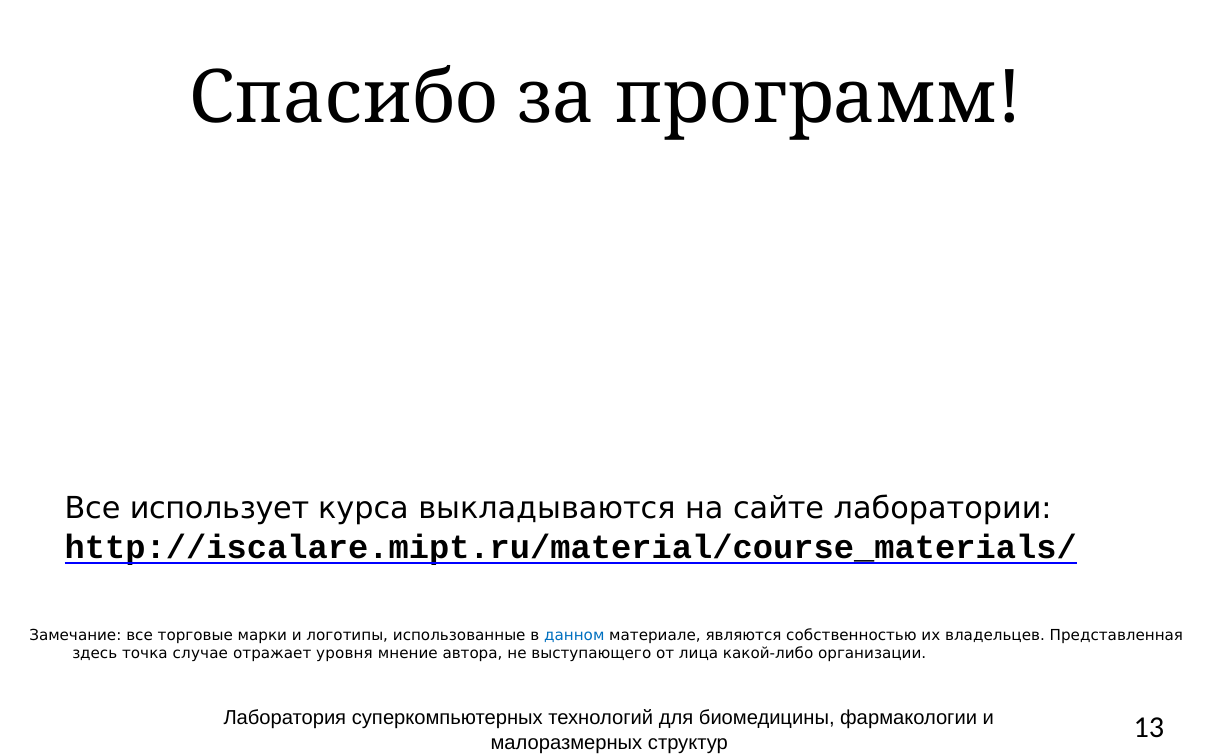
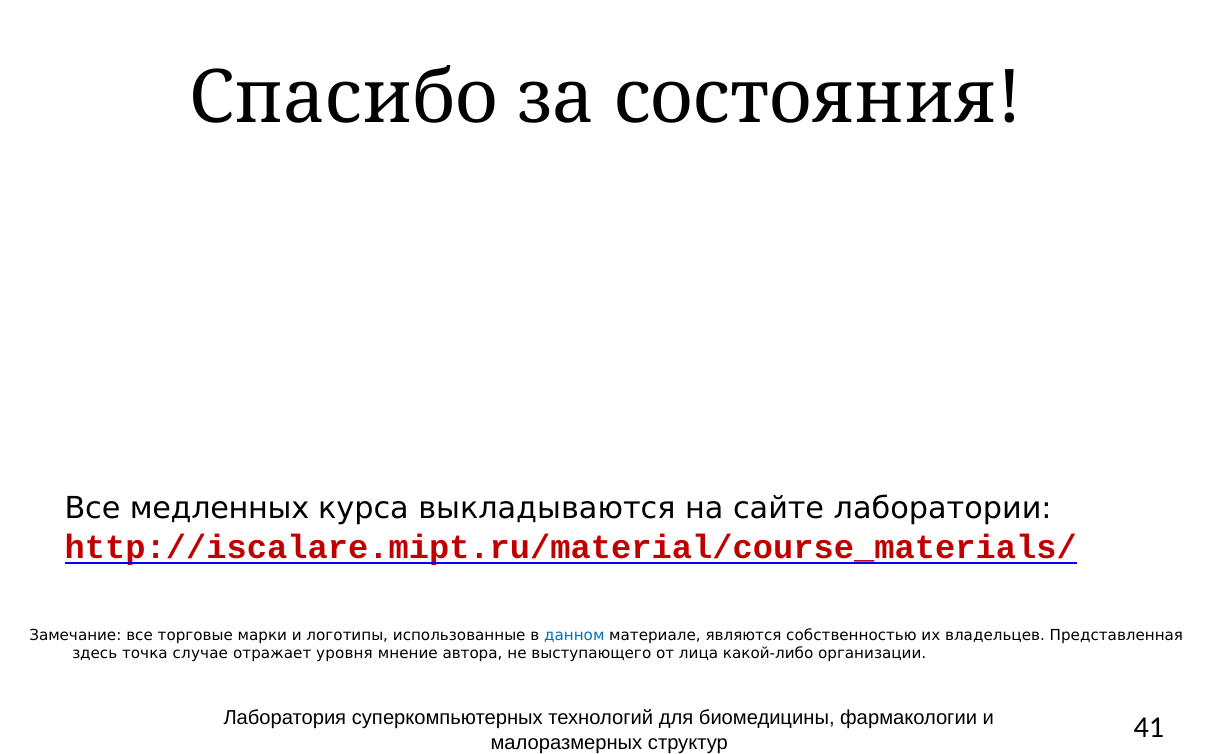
программ: программ -> состояния (818, 98)
использует: использует -> медленных (219, 508)
http://iscalare.mipt.ru/material/course_materials/ colour: black -> red (571, 547)
13: 13 -> 41 (1149, 728)
